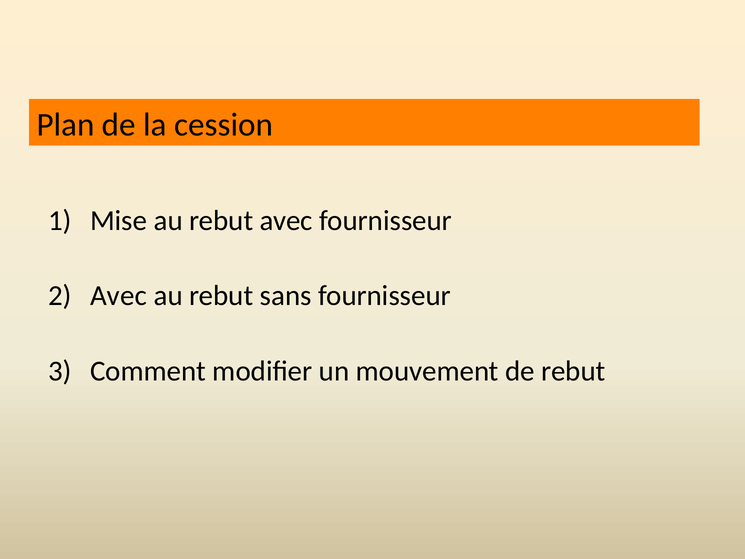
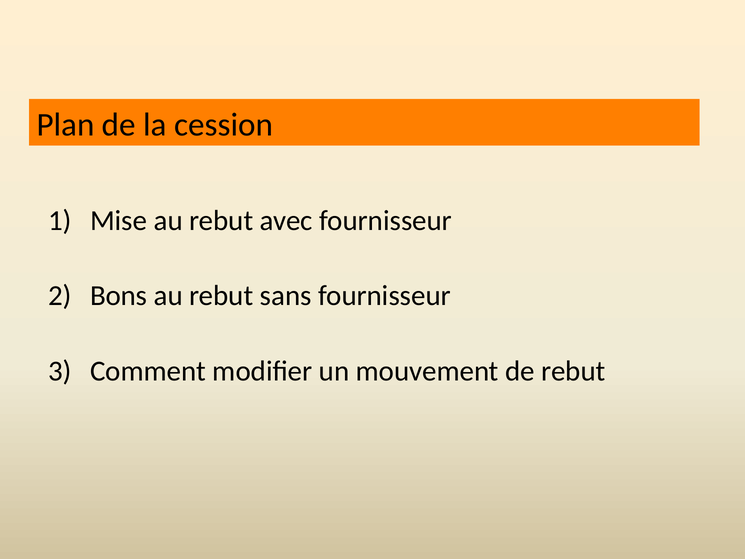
Avec: Avec -> Bons (119, 296)
